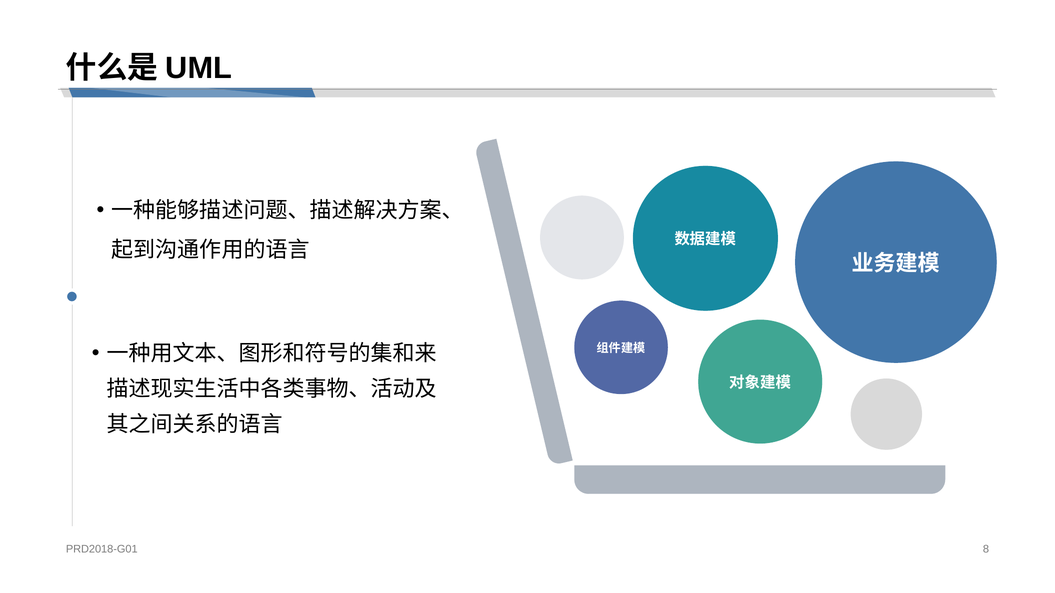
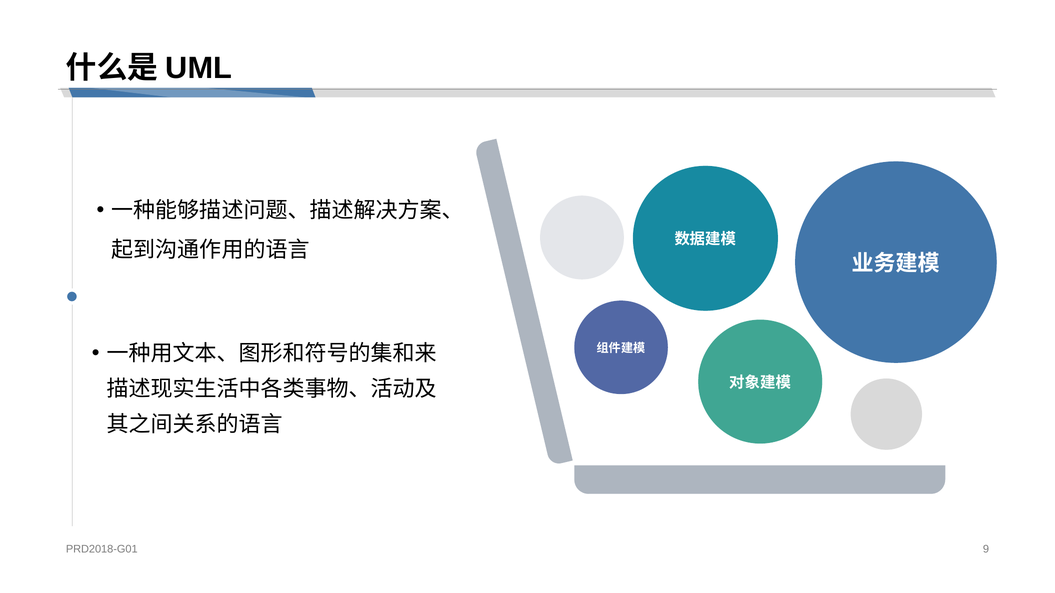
8: 8 -> 9 (986, 550)
